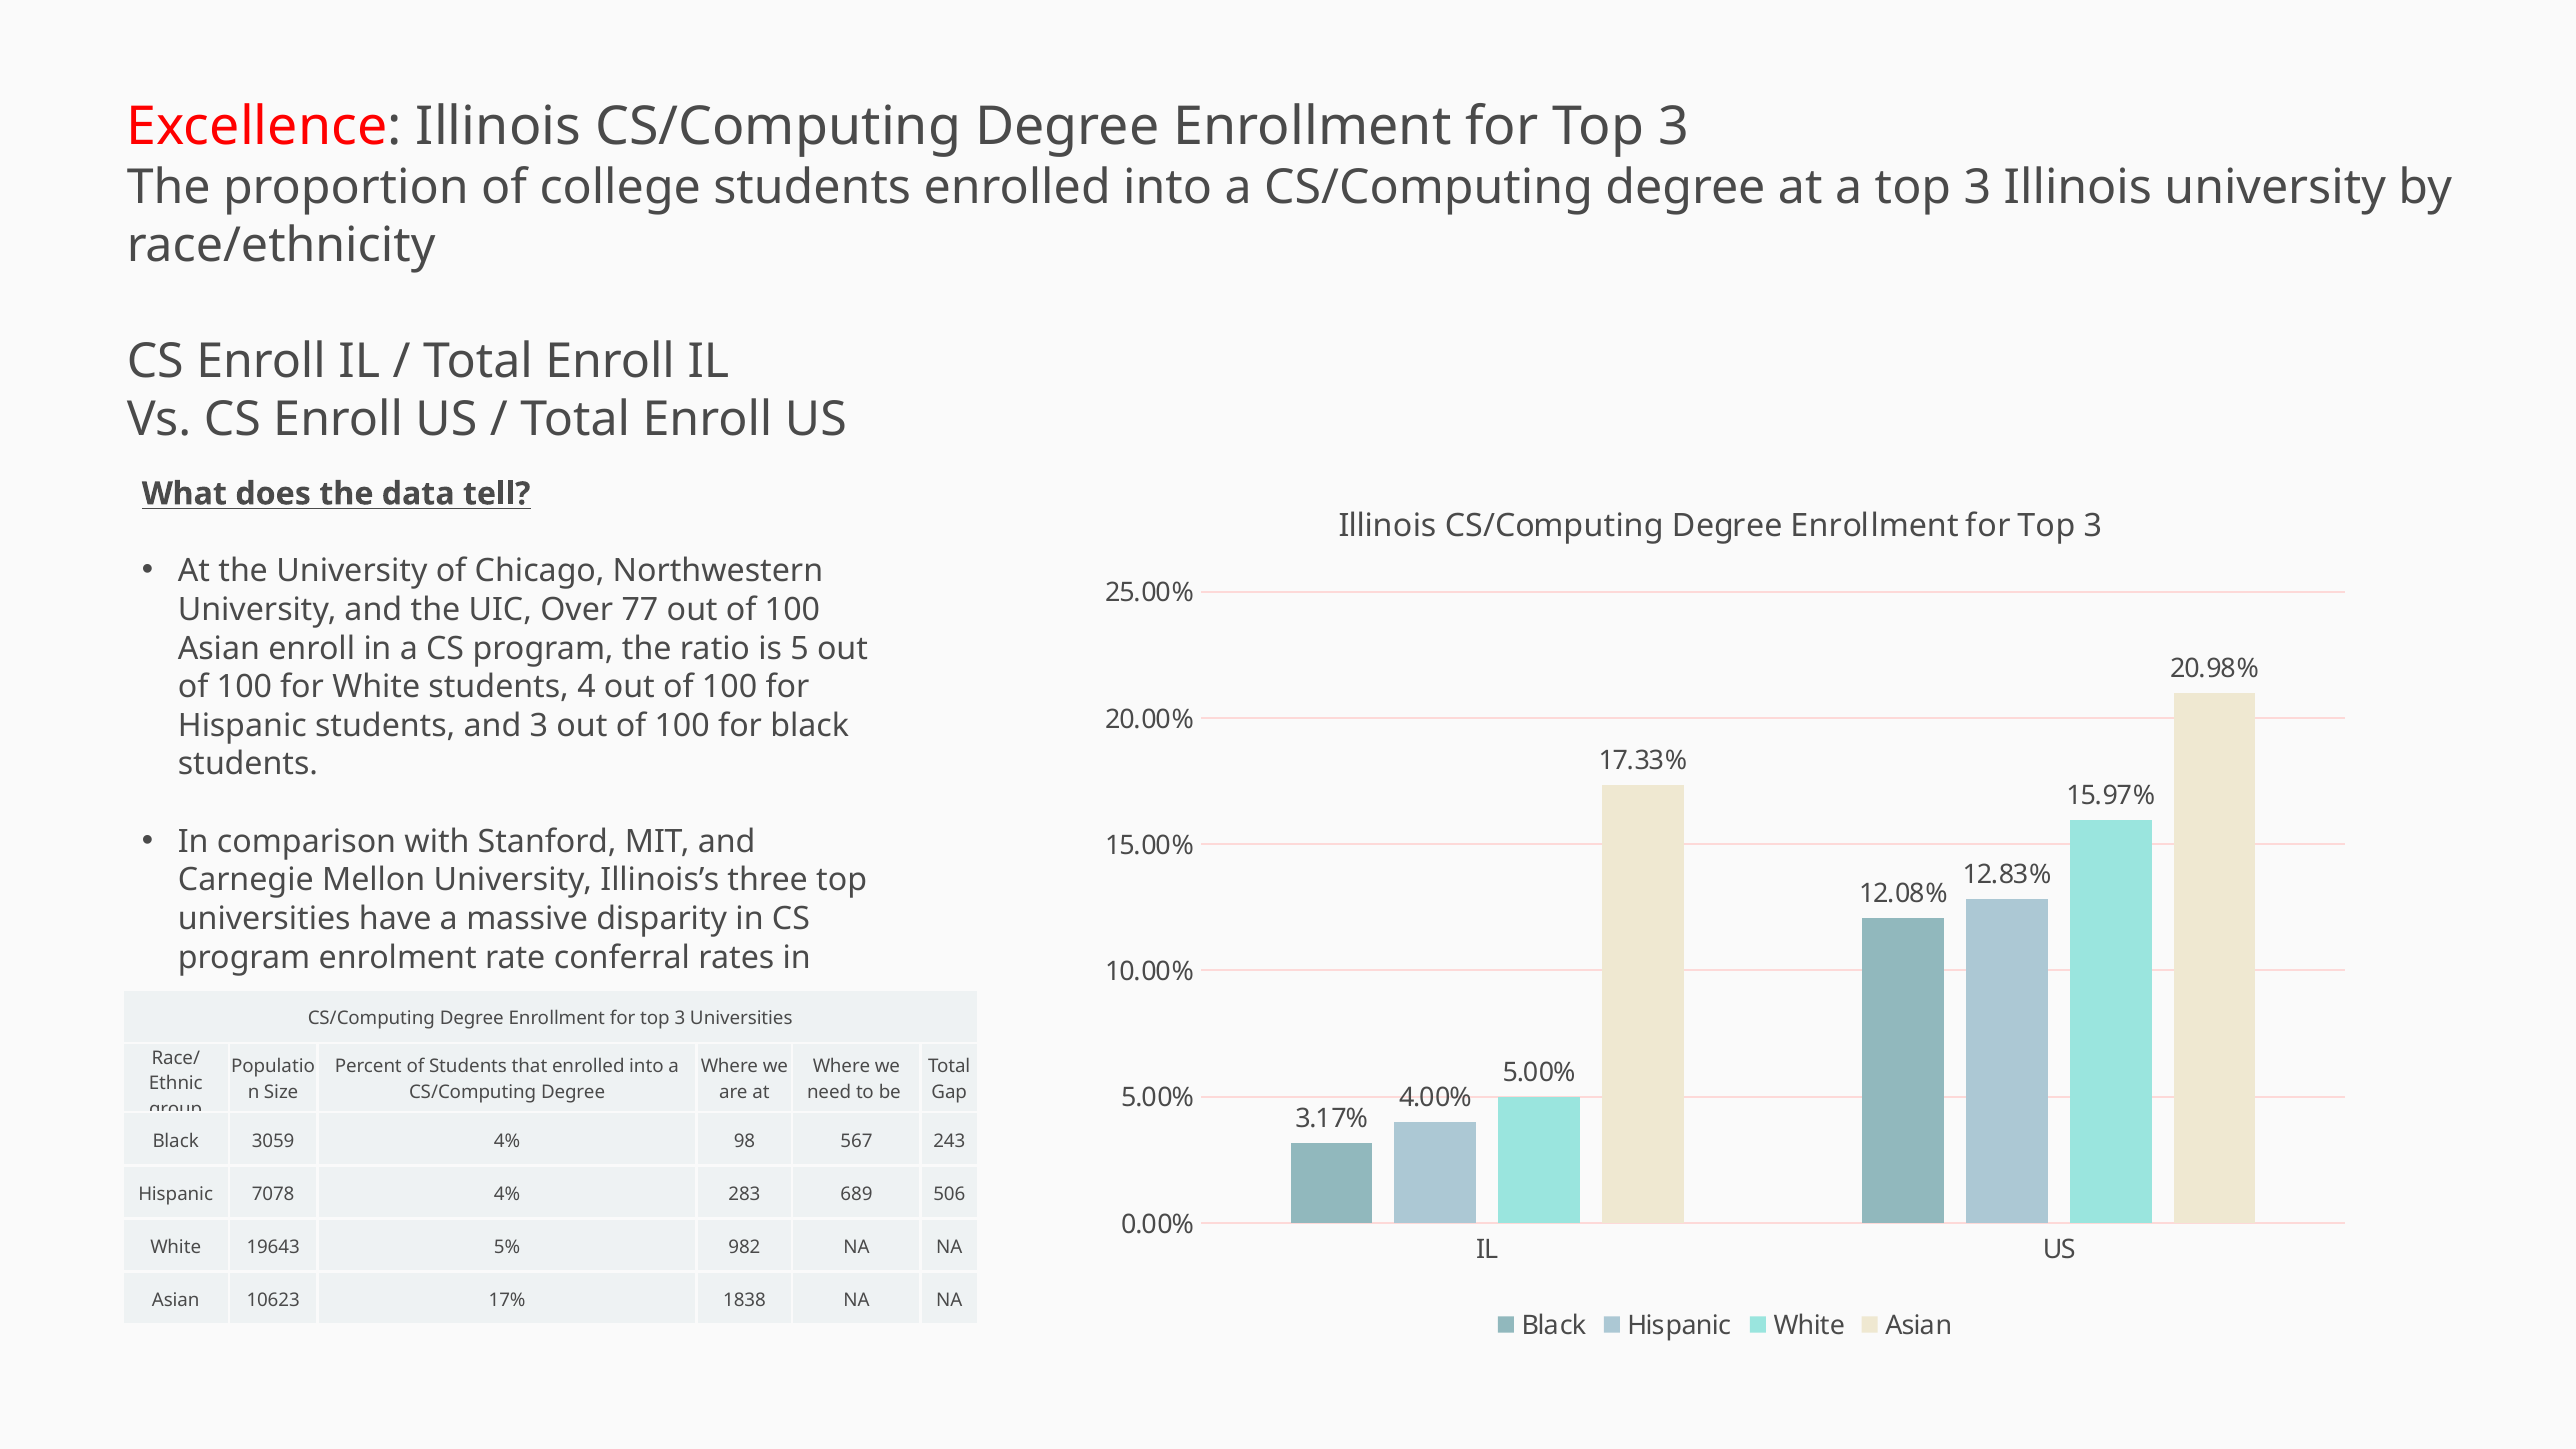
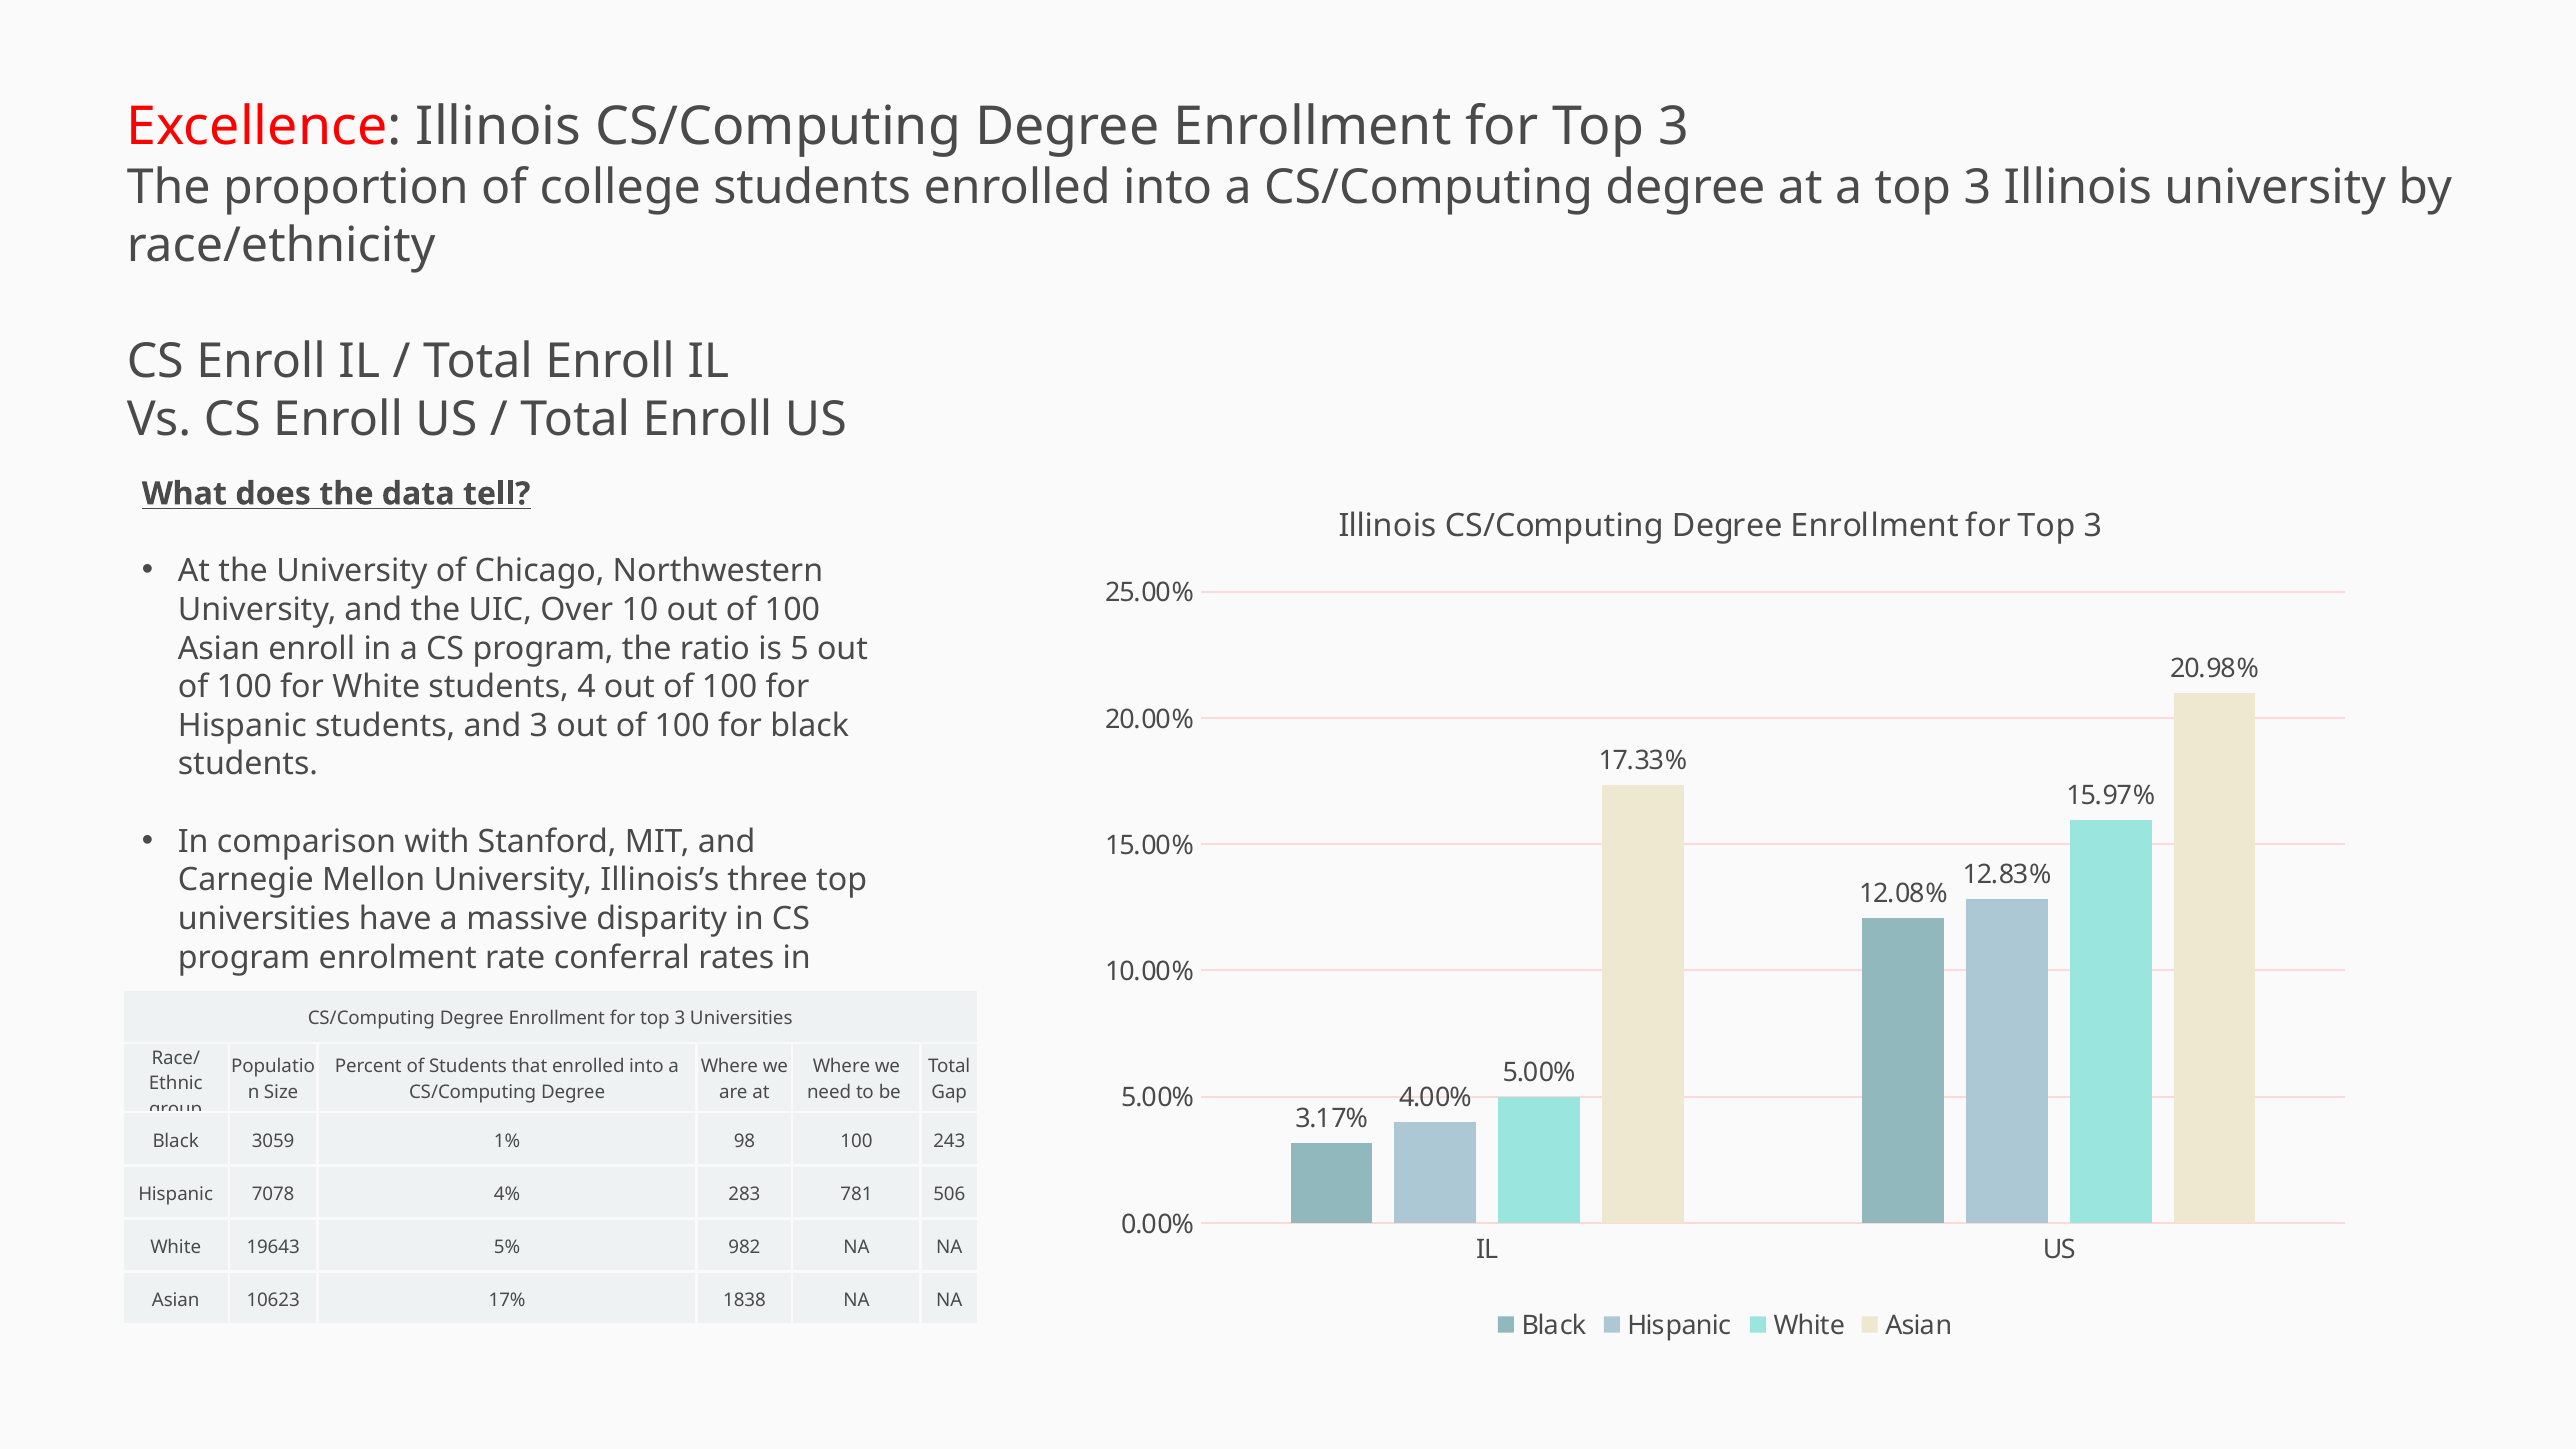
77: 77 -> 10 (640, 610)
3059 4%: 4% -> 1% (507, 1141)
98 567: 567 -> 100 (857, 1141)
689: 689 -> 781 (857, 1194)
